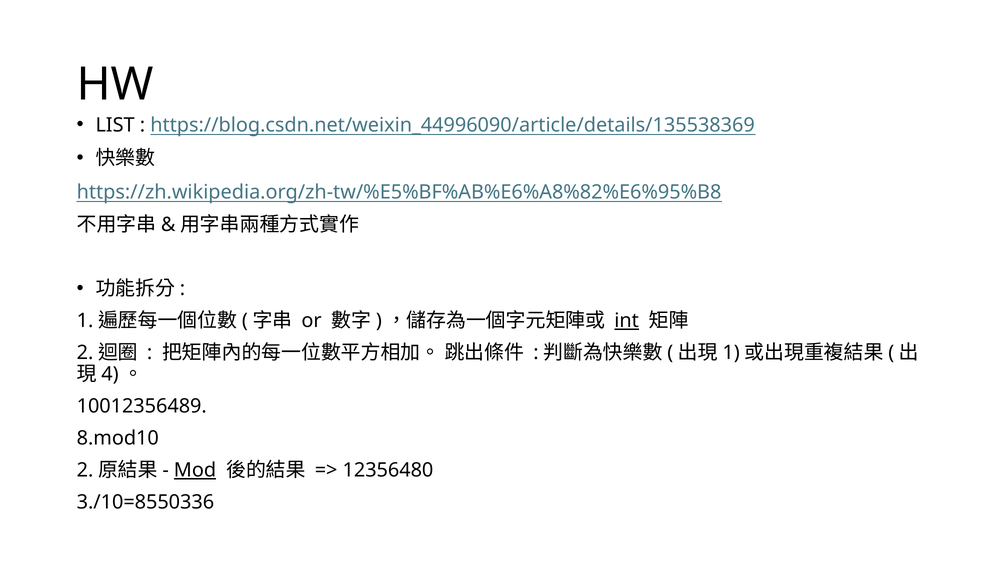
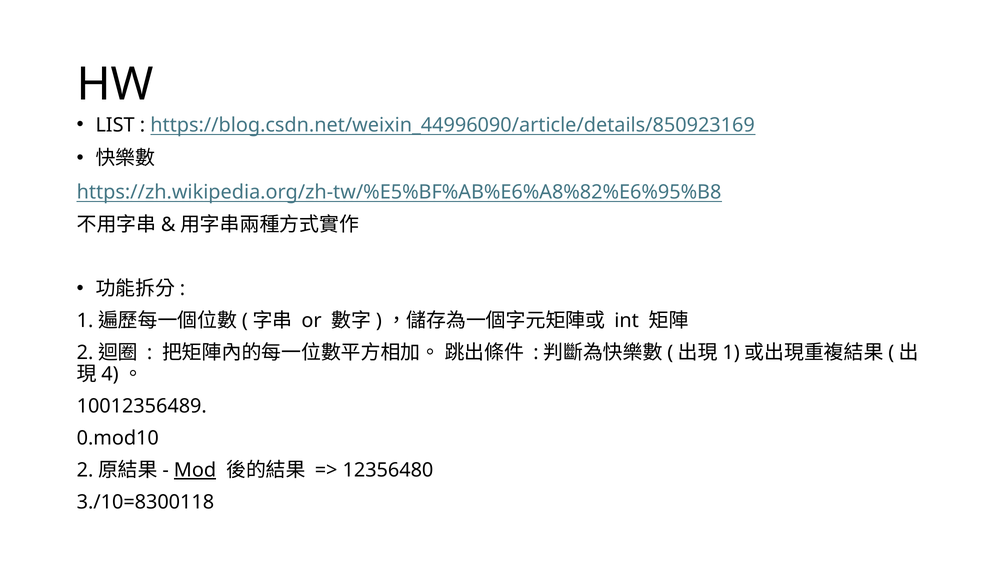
https://blog.csdn.net/weixin_44996090/article/details/135538369: https://blog.csdn.net/weixin_44996090/article/details/135538369 -> https://blog.csdn.net/weixin_44996090/article/details/850923169 (453, 125)
int underline: present -> none (627, 321)
8.mod10: 8.mod10 -> 0.mod10 (118, 438)
3./10=8550336: 3./10=8550336 -> 3./10=8300118 (145, 502)
